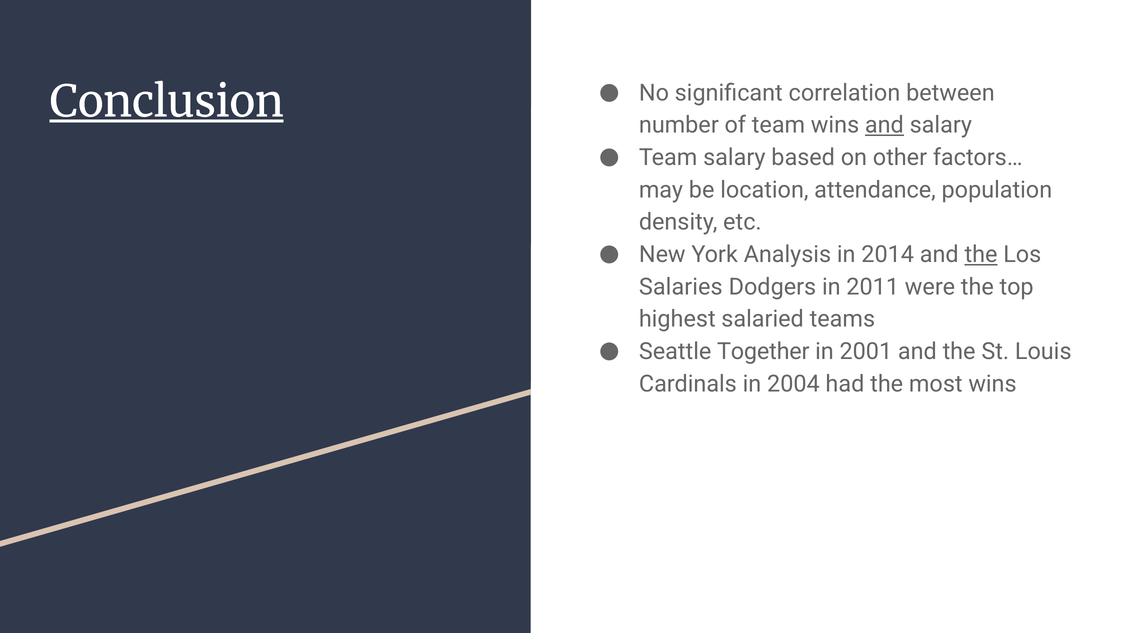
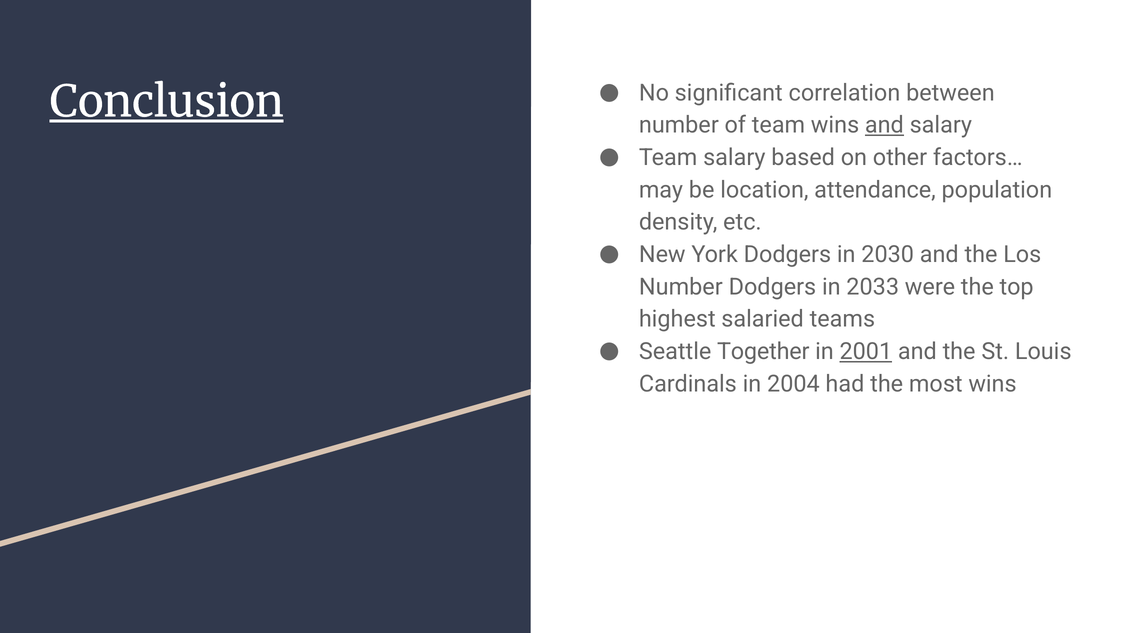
York Analysis: Analysis -> Dodgers (787, 254)
2014: 2014 -> 2030 (888, 254)
the underline: present -> none (981, 254)
Salaries: Salaries -> Number (681, 287)
2011: 2011 -> 2033 (873, 287)
2001 underline: none -> present (866, 351)
